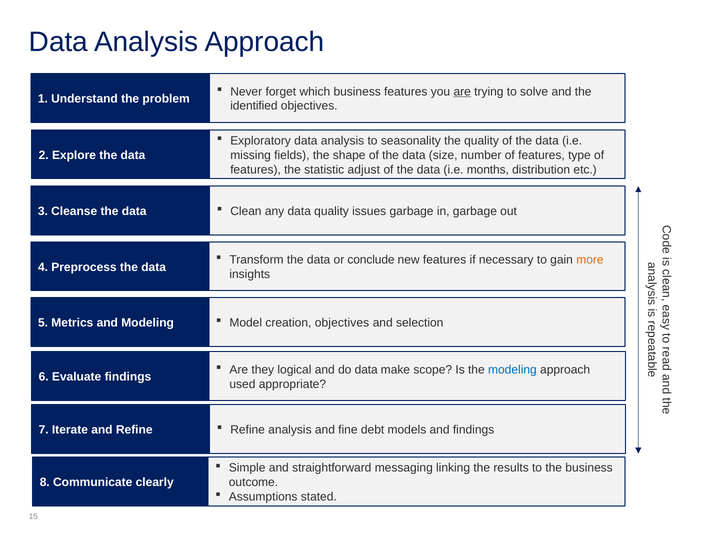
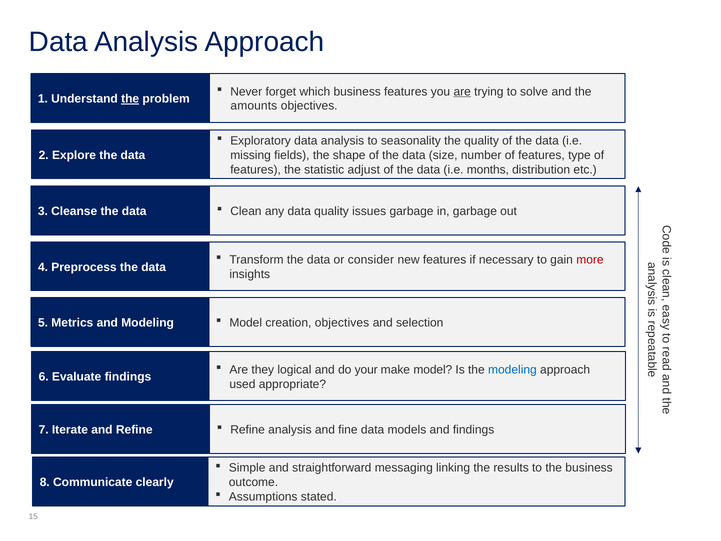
the underline: none -> present (130, 99)
identified: identified -> amounts (254, 106)
conclude: conclude -> consider (371, 260)
more colour: orange -> red (590, 260)
do data: data -> your (366, 370)
make scope: scope -> model (433, 370)
fine debt: debt -> data (373, 430)
